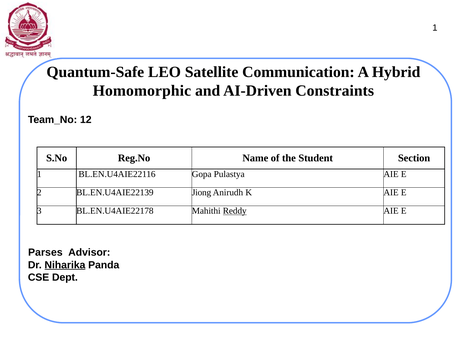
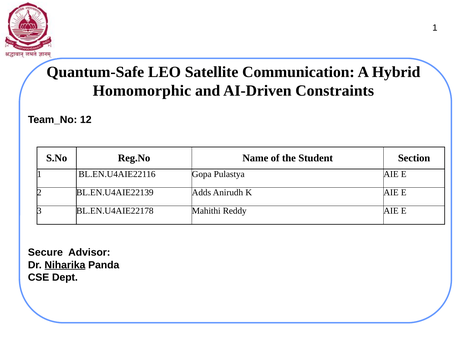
Jiong: Jiong -> Adds (201, 193)
Reddy underline: present -> none (235, 211)
Parses: Parses -> Secure (45, 253)
